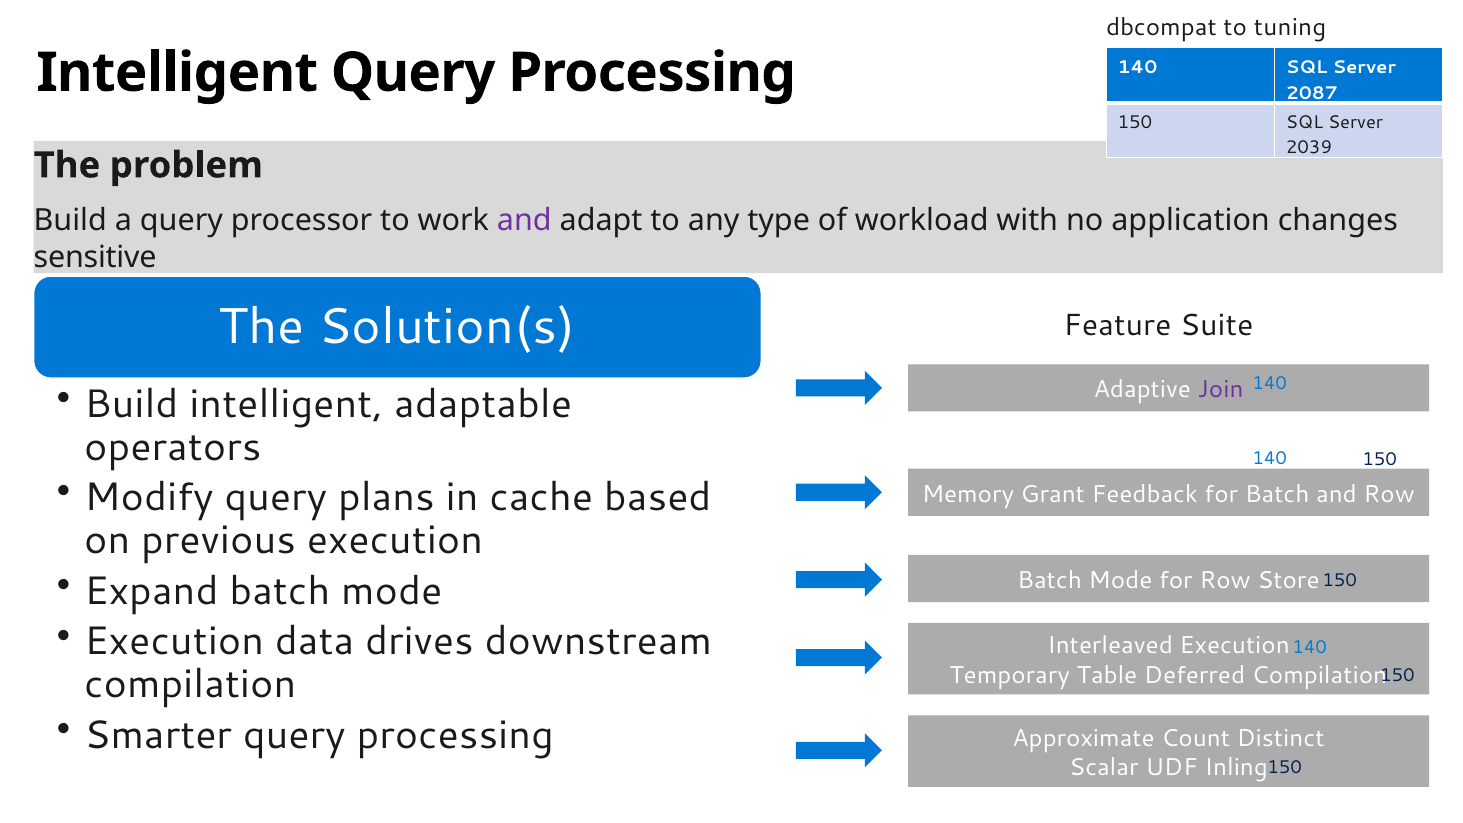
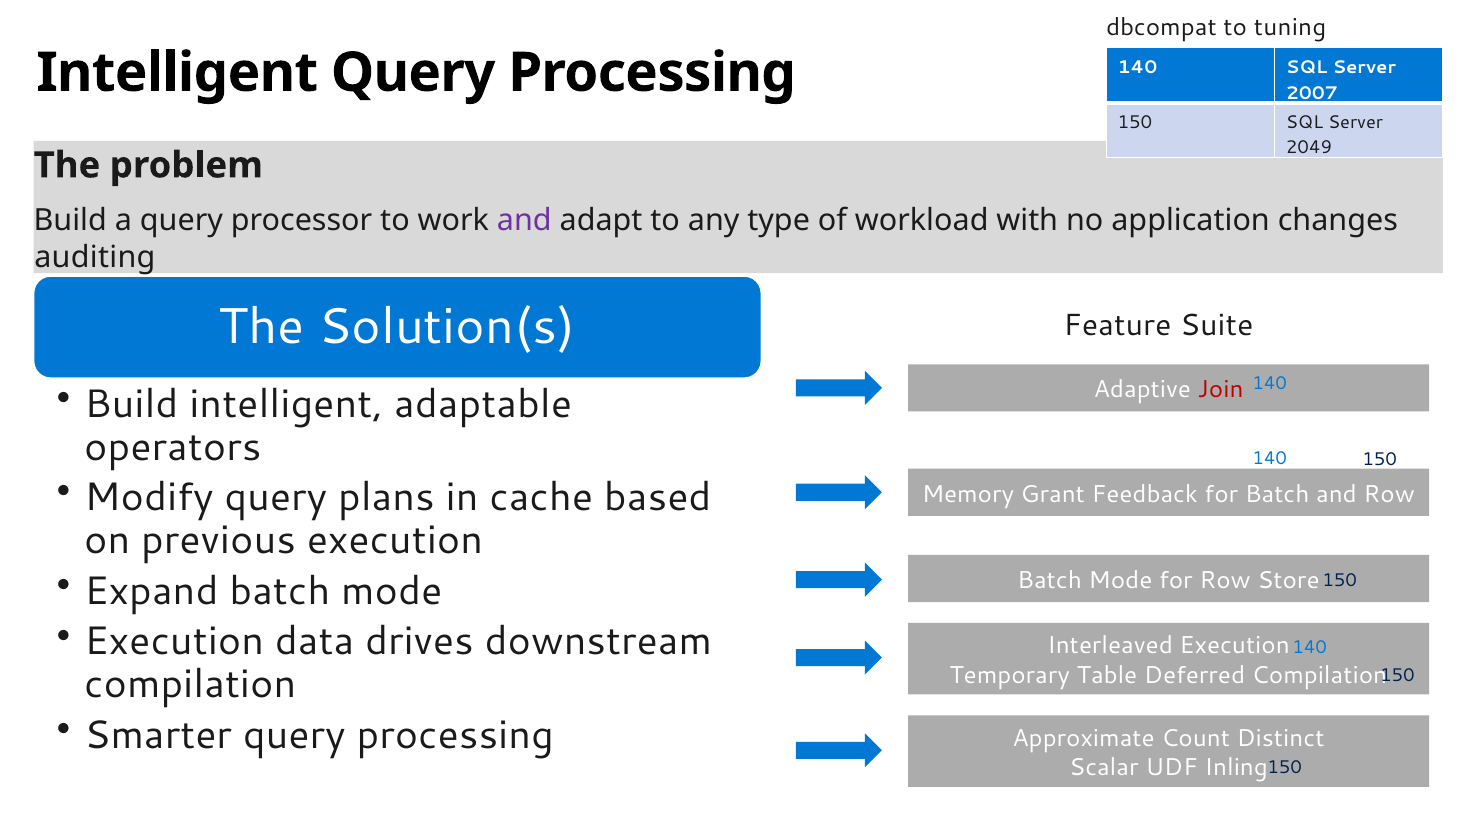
2087: 2087 -> 2007 (1312, 93)
2039: 2039 -> 2049 (1309, 148)
sensitive: sensitive -> auditing (95, 257)
Join colour: purple -> red (1221, 390)
